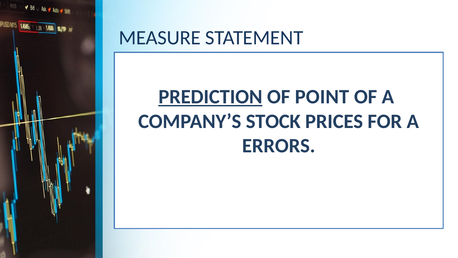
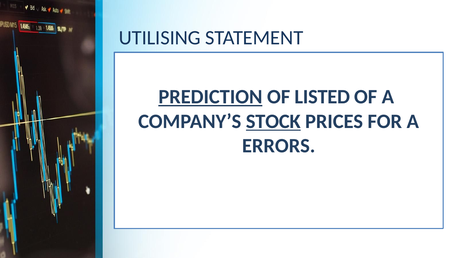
MEASURE: MEASURE -> UTILISING (160, 38)
POINT: POINT -> LISTED (322, 97)
STOCK underline: none -> present (273, 121)
